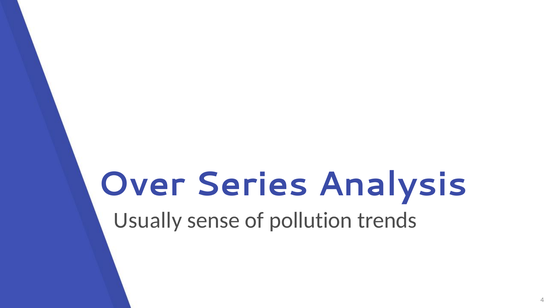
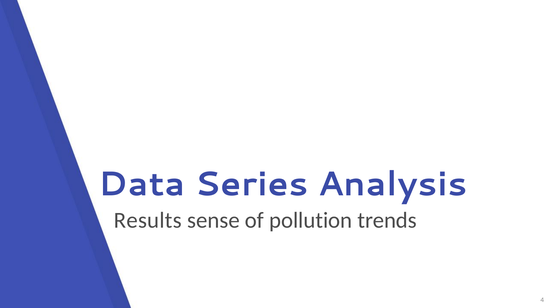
Over: Over -> Data (142, 184)
Usually: Usually -> Results (148, 221)
